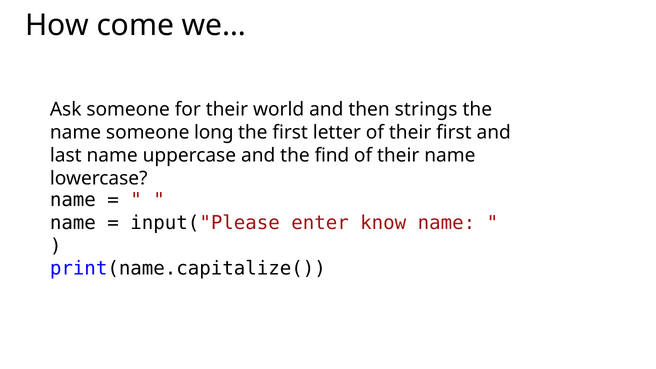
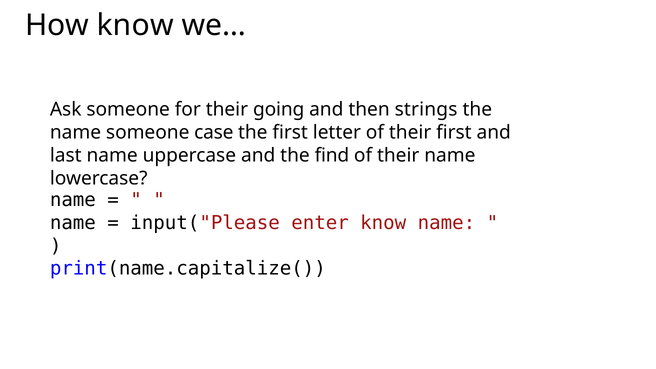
How come: come -> know (135, 25)
world: world -> going (279, 110)
long: long -> case (214, 133)
